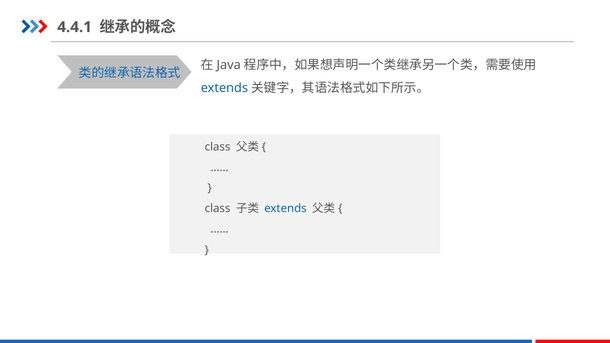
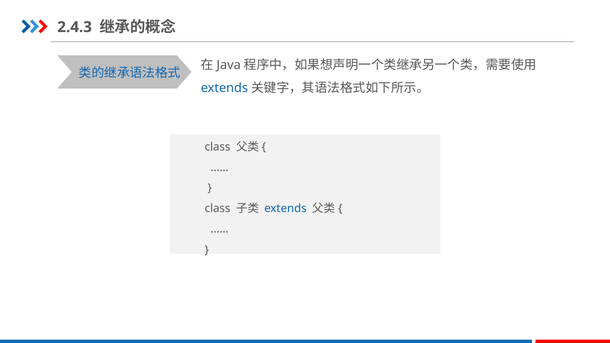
4.4.1: 4.4.1 -> 2.4.3 (75, 27)
